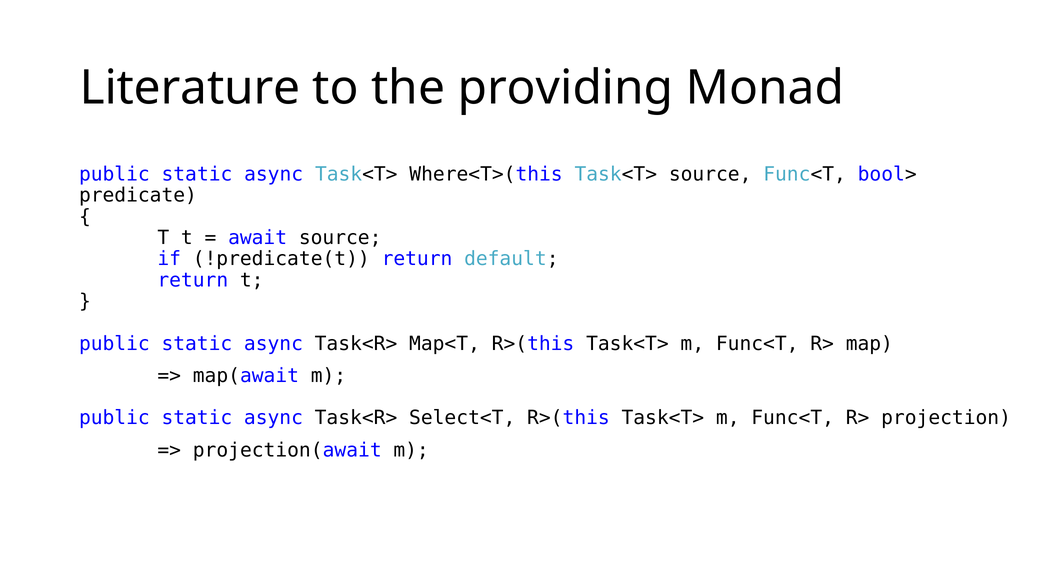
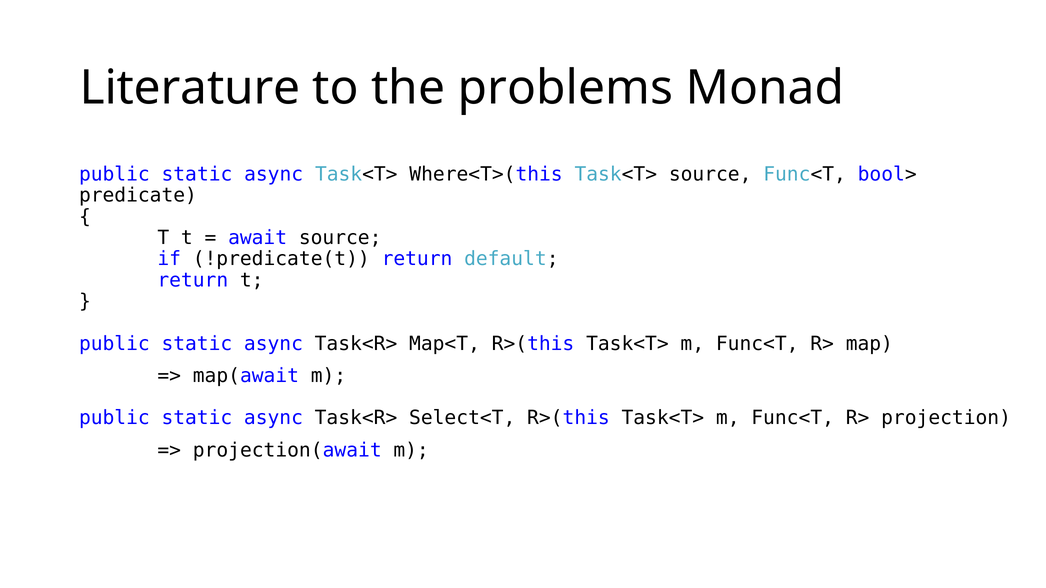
providing: providing -> problems (565, 88)
